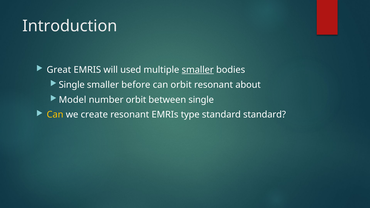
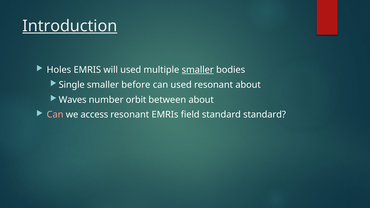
Introduction underline: none -> present (70, 26)
Great: Great -> Holes (59, 70)
can orbit: orbit -> used (181, 85)
Model: Model -> Waves (73, 100)
between single: single -> about (201, 100)
Can colour: yellow -> pink (55, 115)
create: create -> access (94, 115)
type: type -> field (190, 115)
